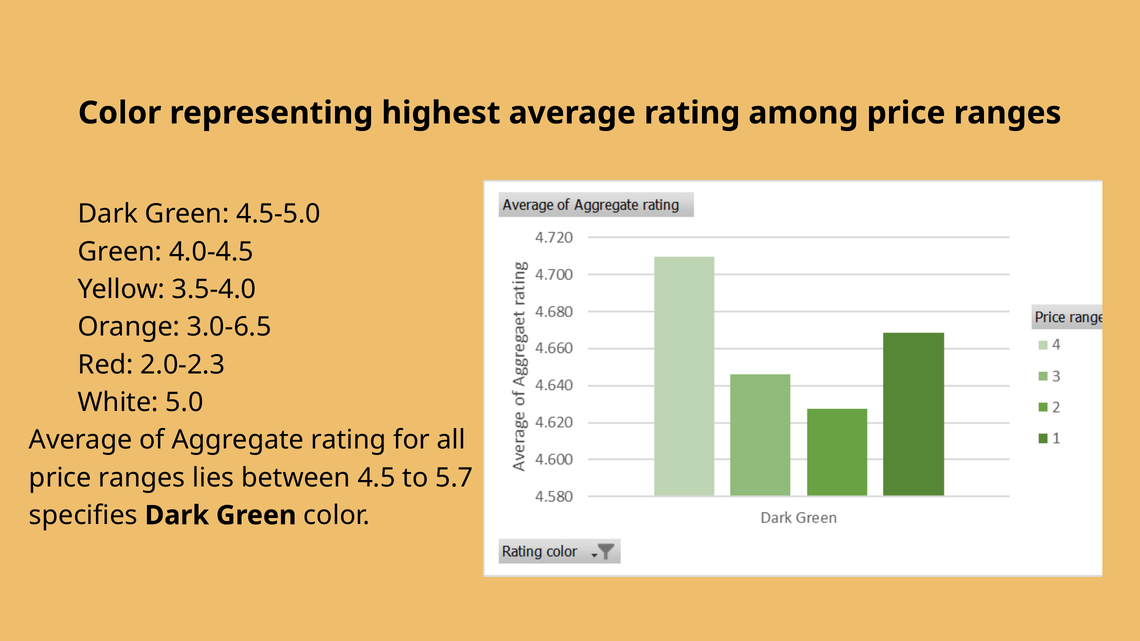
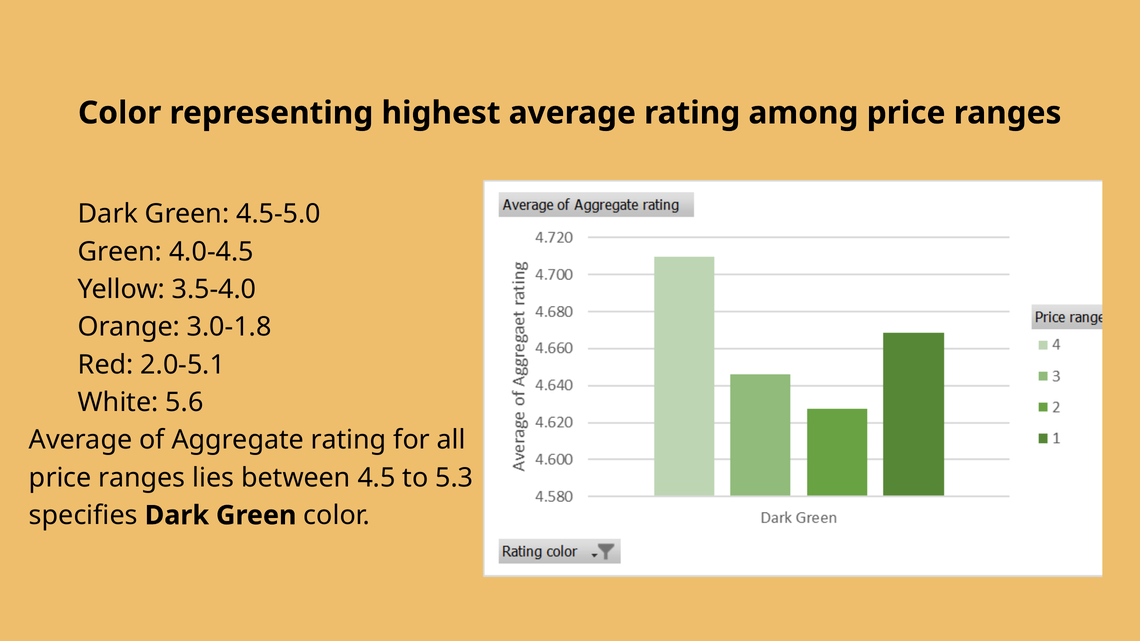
3.0-6.5: 3.0-6.5 -> 3.0-1.8 (229, 327)
2.0-2.3: 2.0-2.3 -> 2.0-5.1 (183, 365)
5.0: 5.0 -> 5.6 (184, 403)
5.7: 5.7 -> 5.3 (454, 478)
